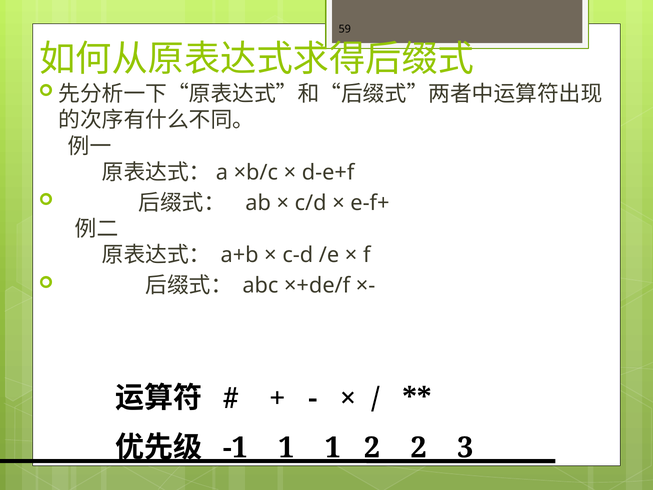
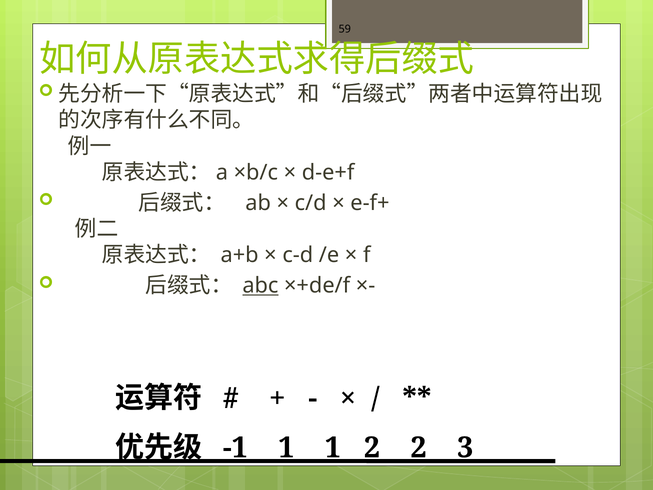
abc underline: none -> present (260, 286)
